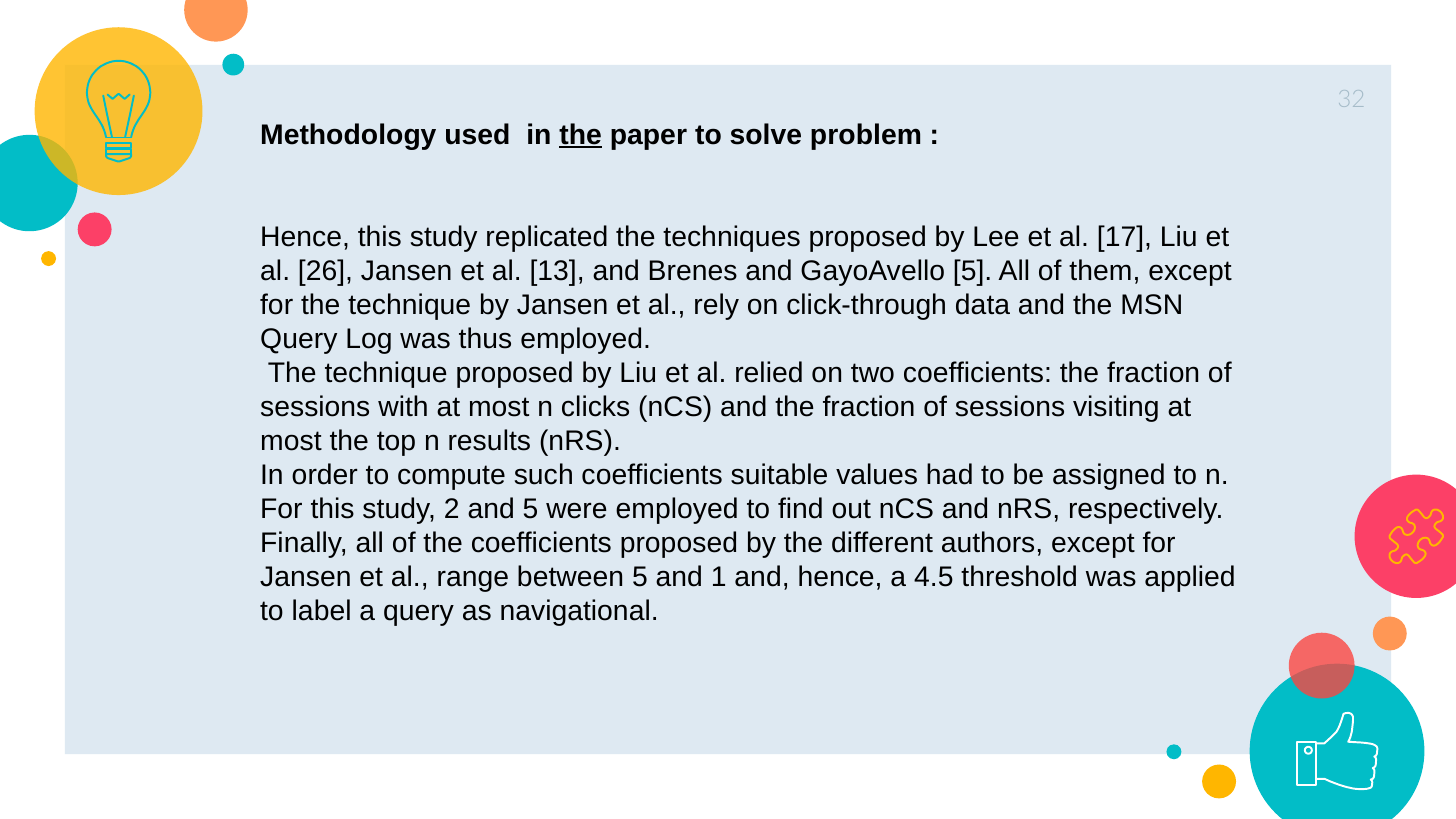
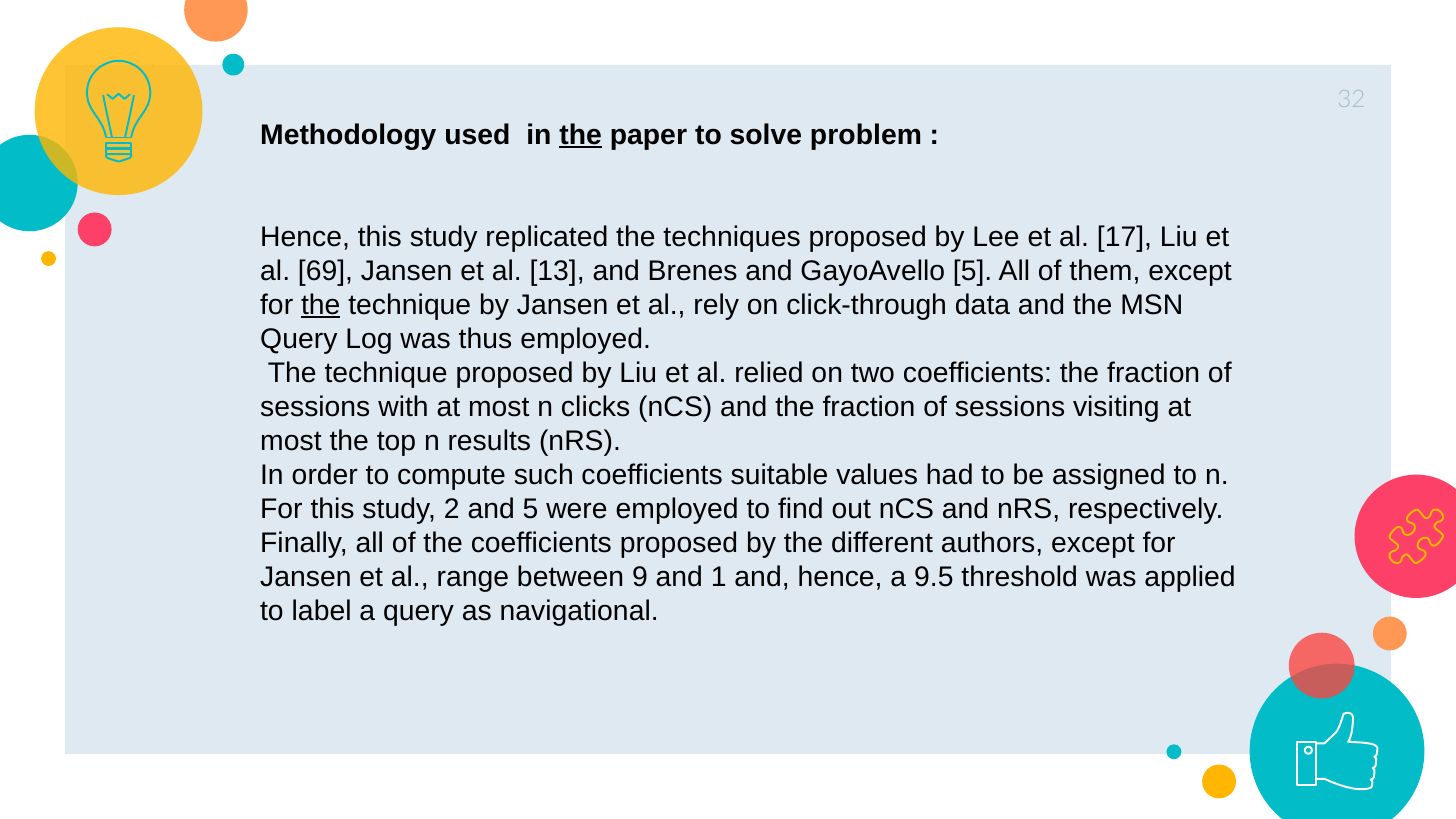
26: 26 -> 69 (326, 271)
the underline: none -> present (321, 305)
between 5: 5 -> 9 (640, 577)
4.5: 4.5 -> 9.5 (934, 577)
